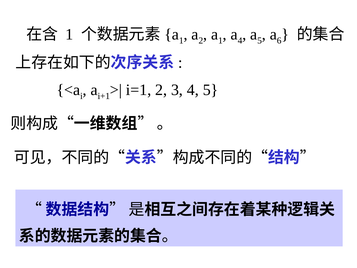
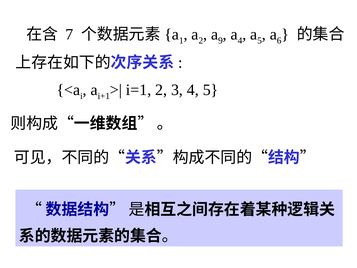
1: 1 -> 7 (69, 34)
1: 1 -> 9 (220, 40)
